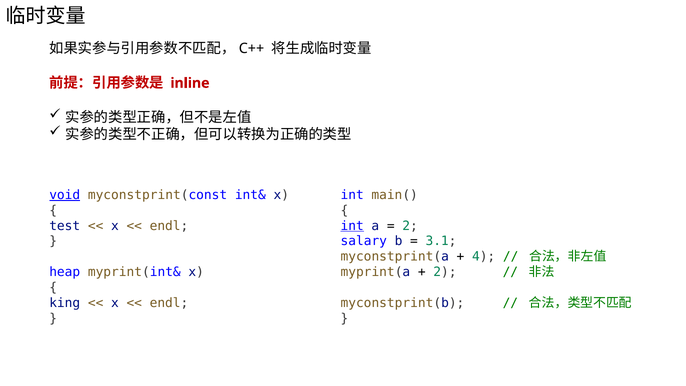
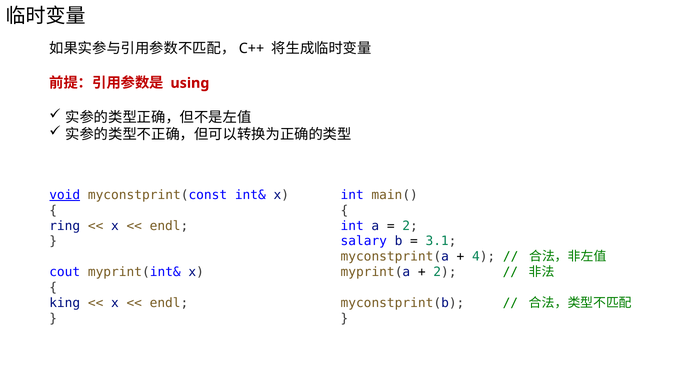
inline: inline -> using (190, 83)
test: test -> ring (65, 226)
int underline: present -> none (352, 226)
heap: heap -> cout (65, 272)
